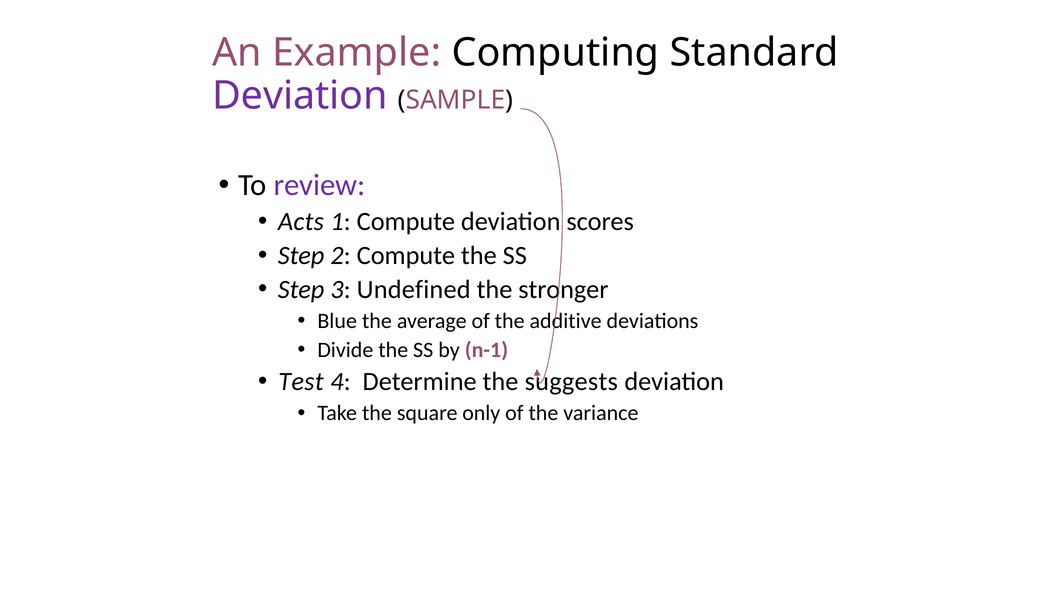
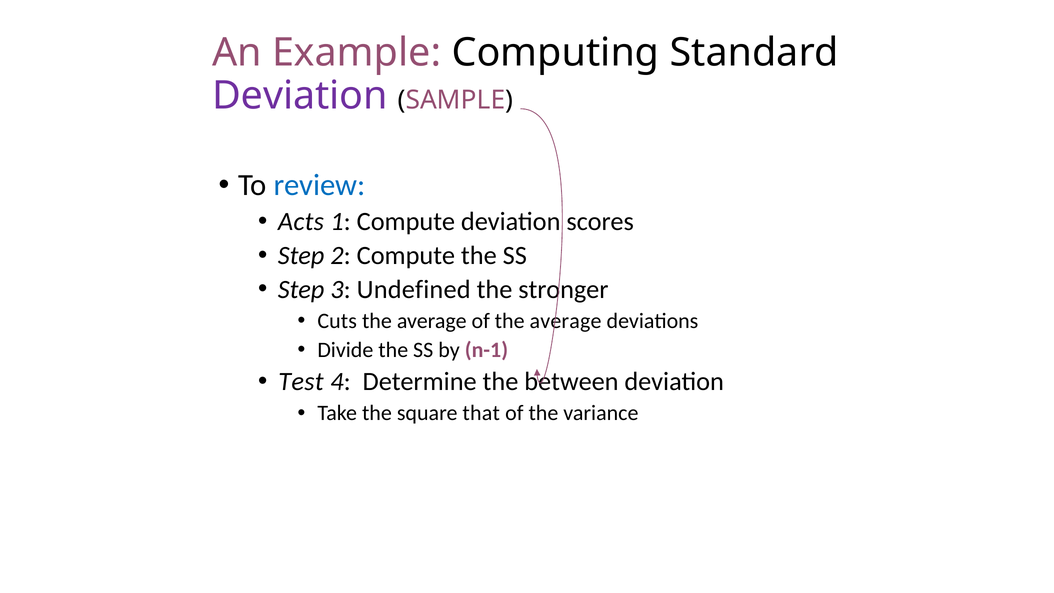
review colour: purple -> blue (319, 185)
Blue: Blue -> Cuts (337, 321)
of the additive: additive -> average (566, 321)
suggests: suggests -> between (571, 382)
only: only -> that (481, 413)
